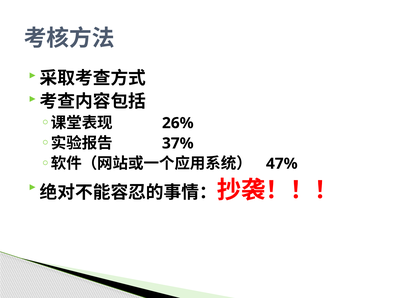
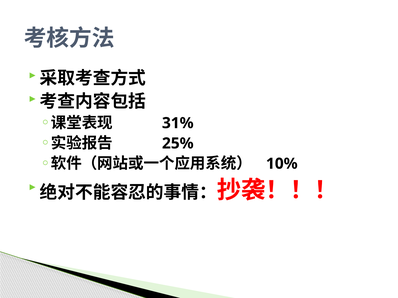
26%: 26% -> 31% (178, 123)
37%: 37% -> 25% (178, 144)
47%: 47% -> 10% (282, 164)
